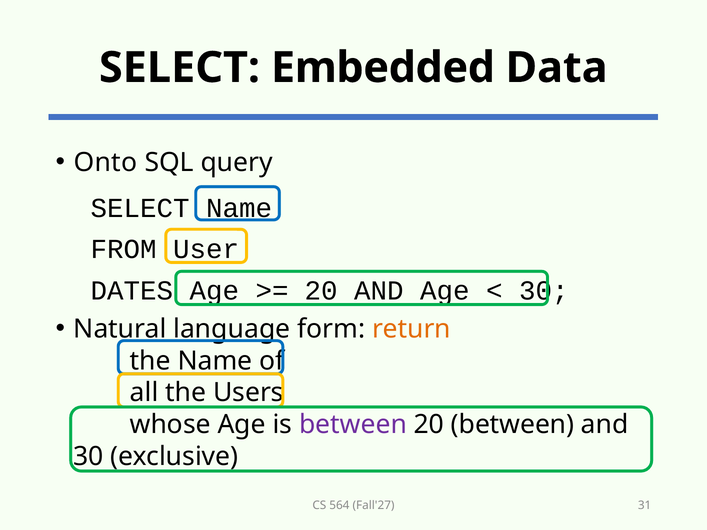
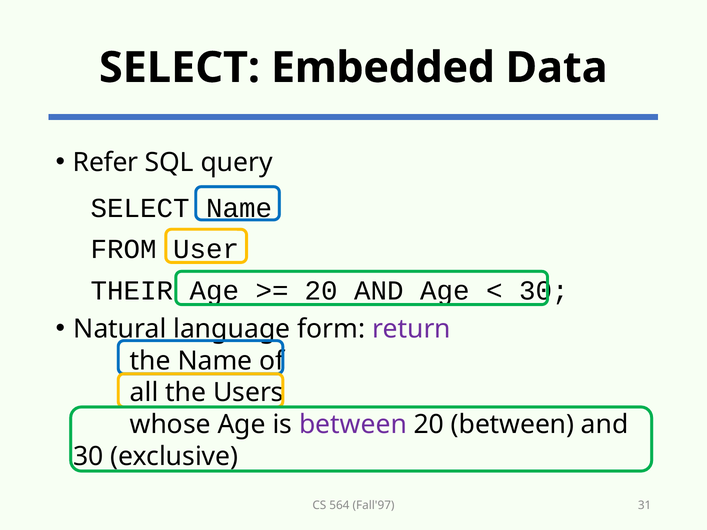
Onto: Onto -> Refer (106, 162)
DATES: DATES -> THEIR (132, 291)
return colour: orange -> purple (411, 329)
Fall'27: Fall'27 -> Fall'97 (374, 505)
